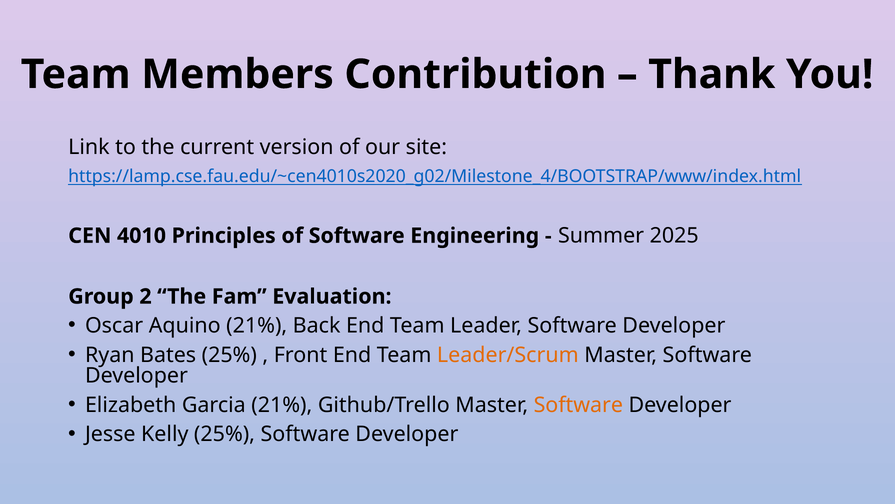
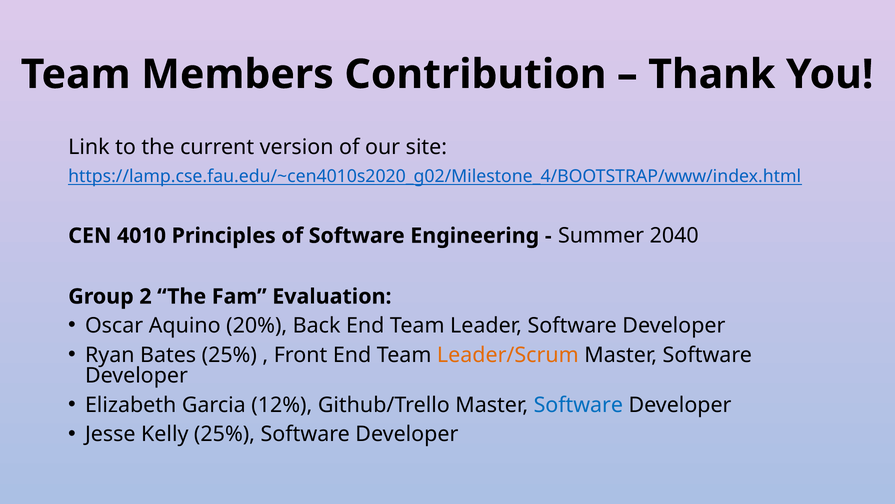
2025: 2025 -> 2040 (674, 236)
Aquino 21%: 21% -> 20% (257, 325)
Garcia 21%: 21% -> 12% (282, 405)
Software colour: orange -> blue (578, 405)
